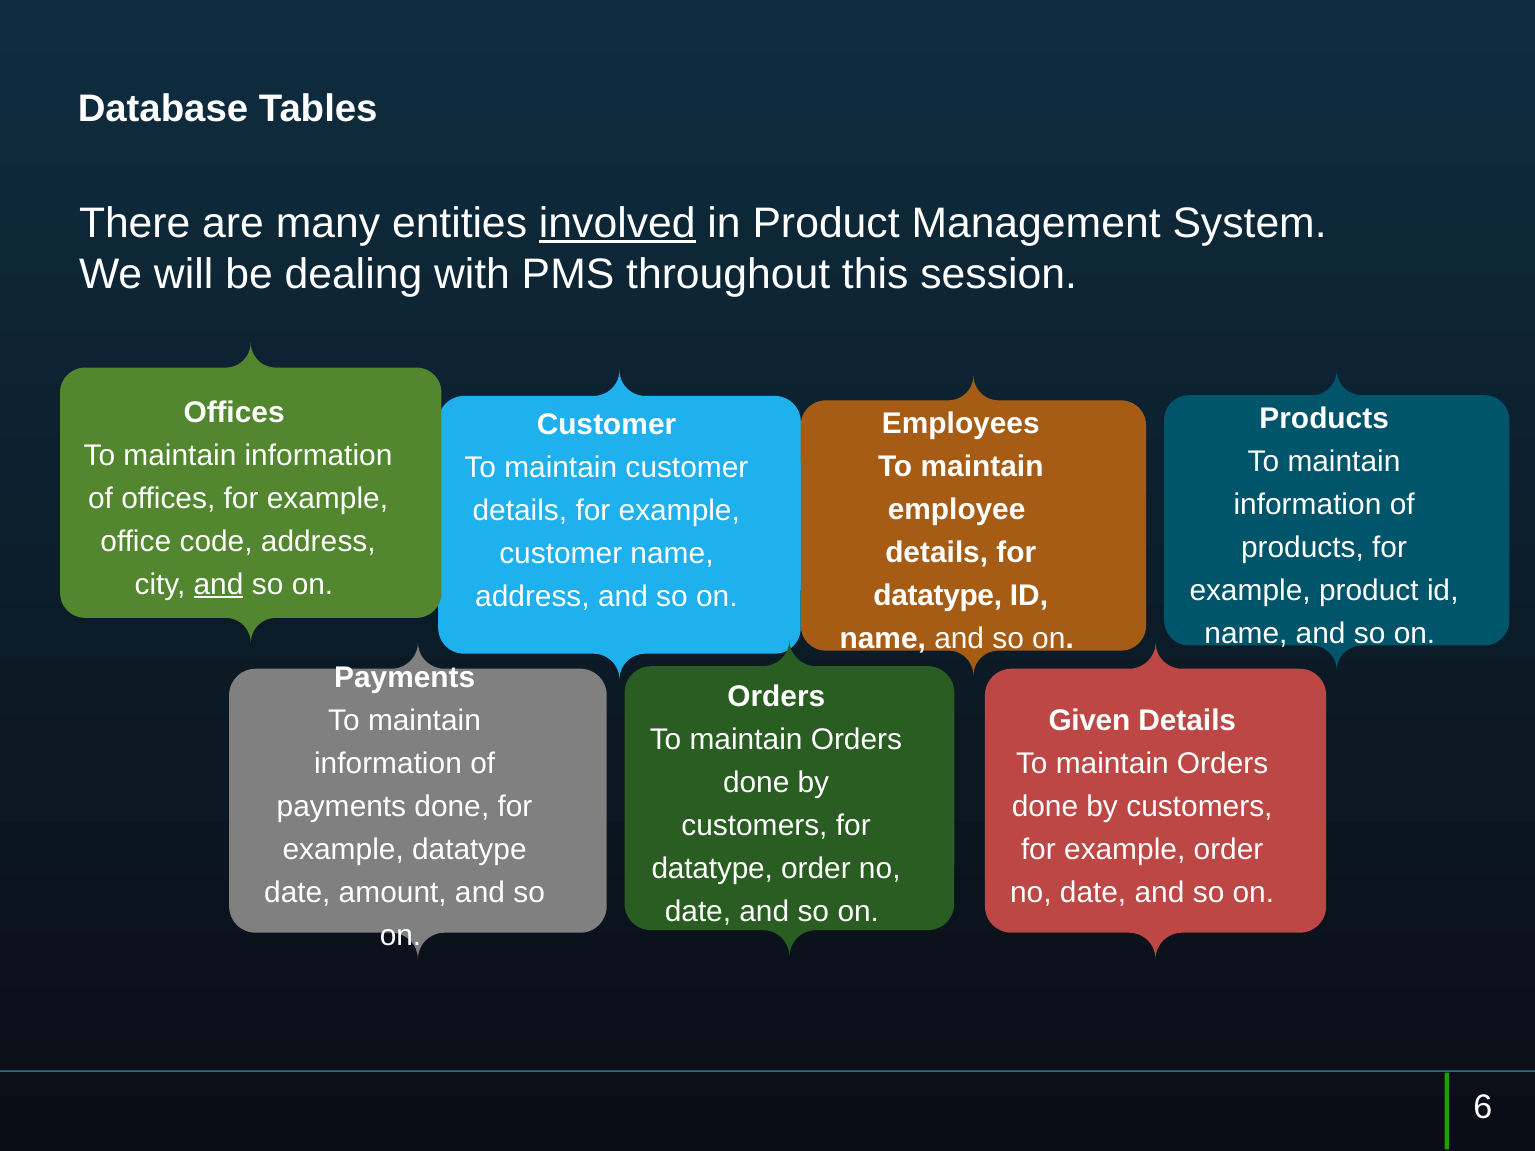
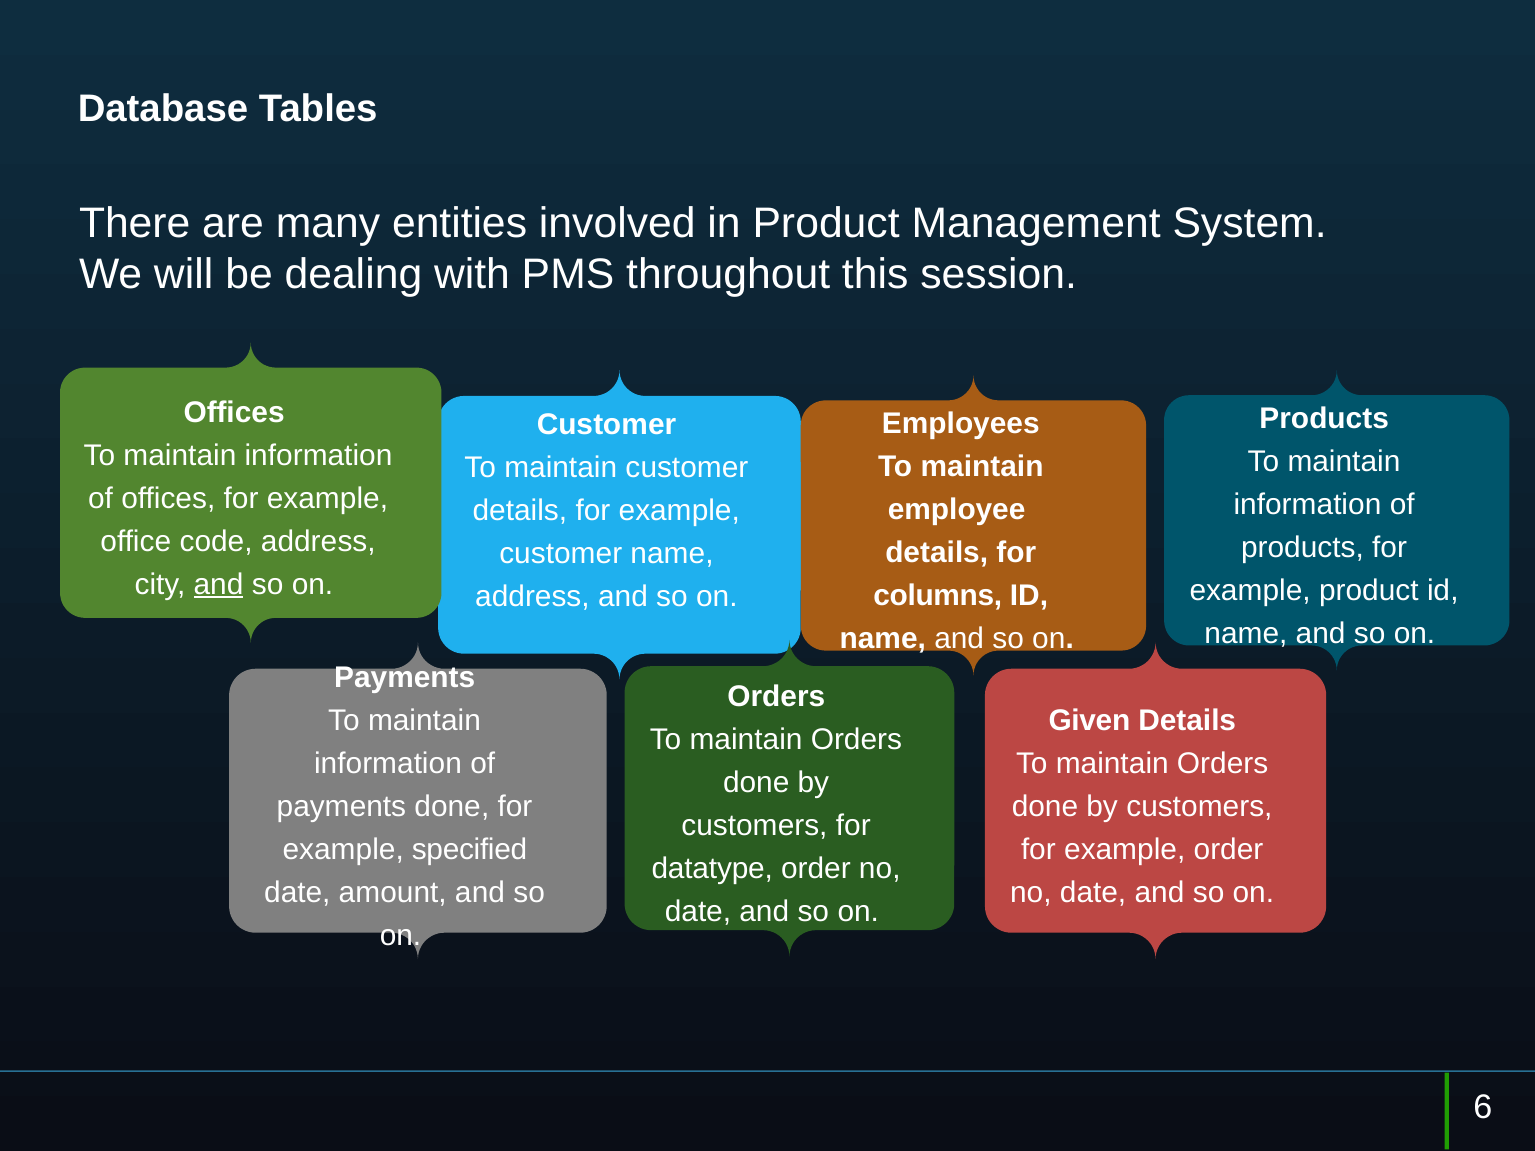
involved underline: present -> none (617, 223)
datatype: datatype -> columns (938, 596)
example datatype: datatype -> specified (470, 850)
